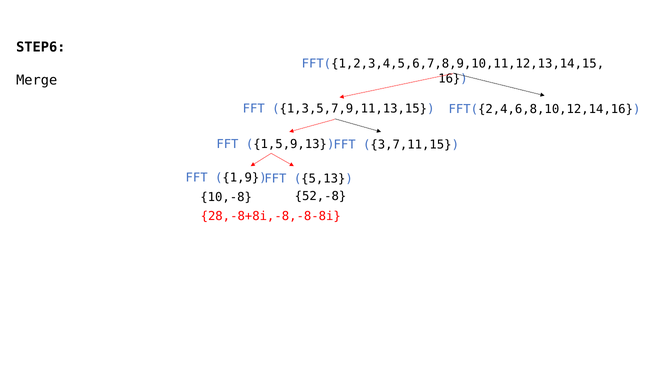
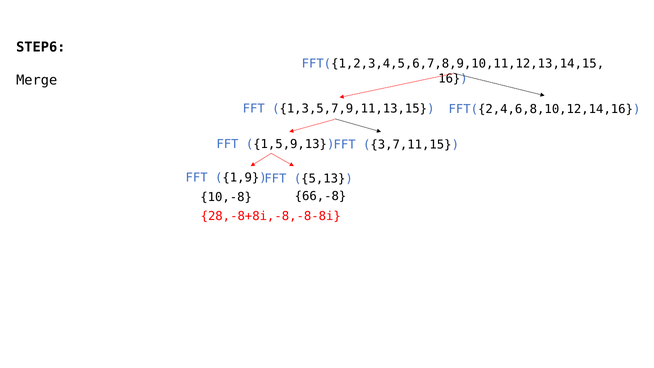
52,-8: 52,-8 -> 66,-8 (321, 196)
